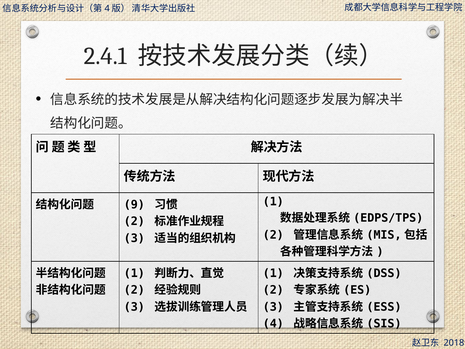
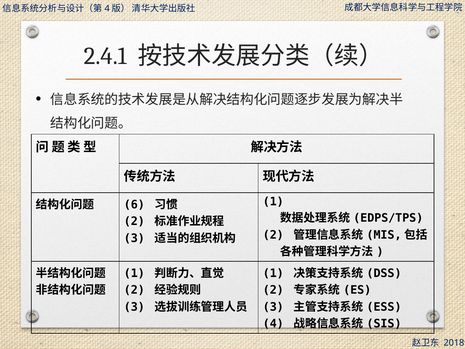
9: 9 -> 6 (134, 204)
